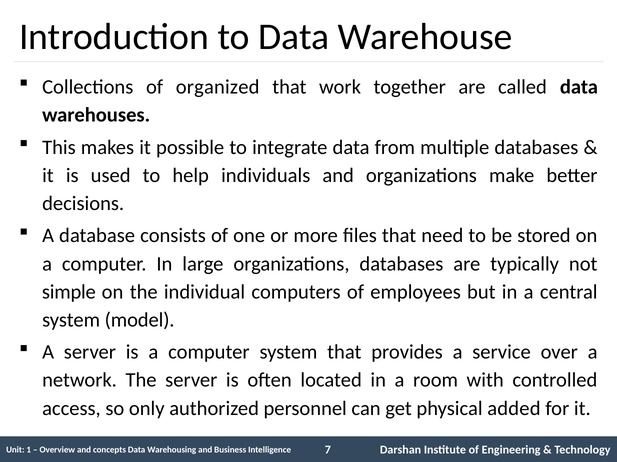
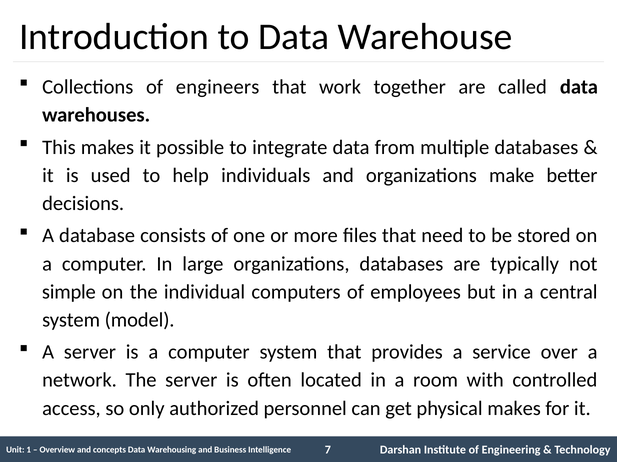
organized: organized -> engineers (218, 87)
physical added: added -> makes (514, 409)
